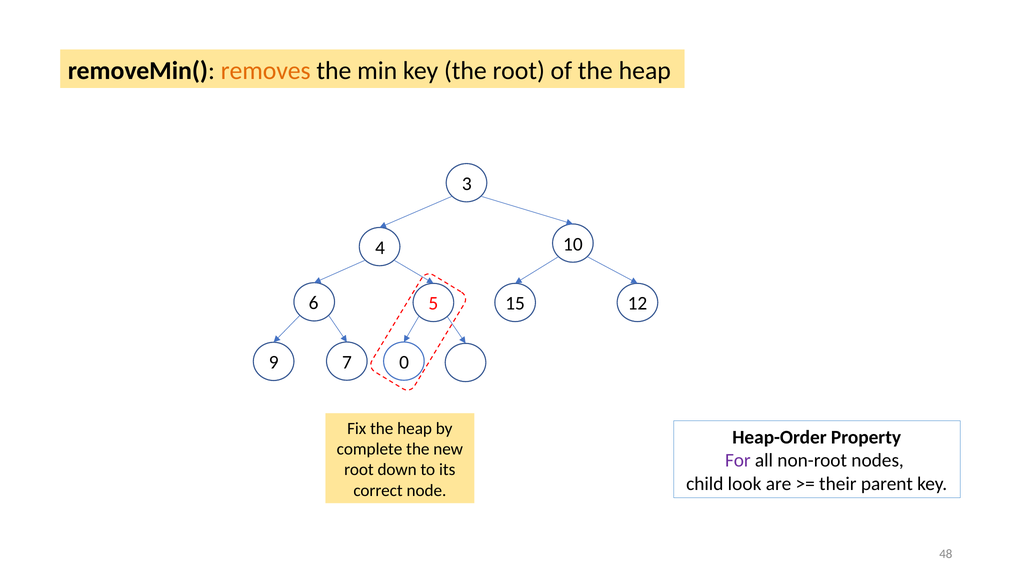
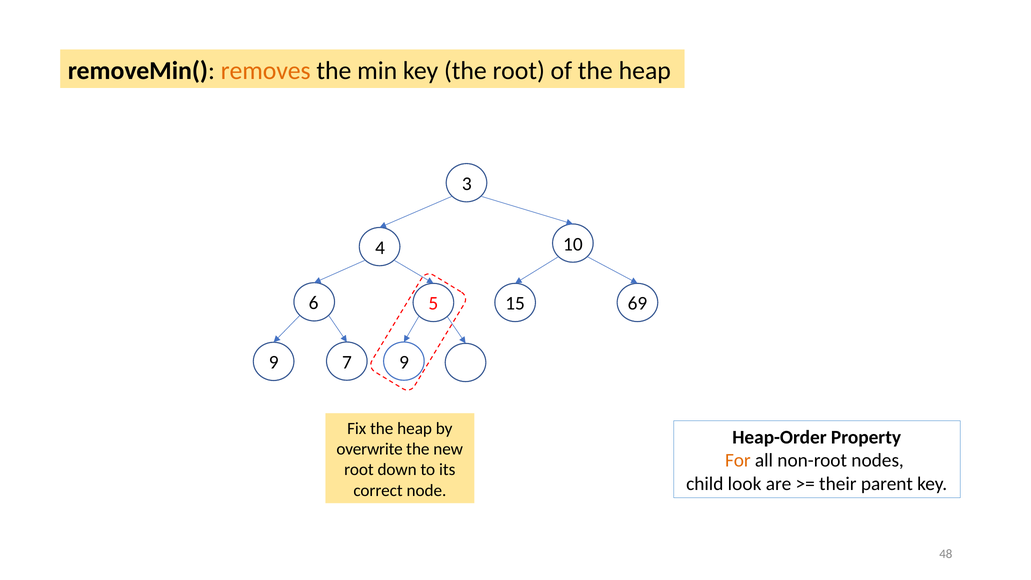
12: 12 -> 69 (637, 304)
7 0: 0 -> 9 (404, 362)
complete: complete -> overwrite (370, 449)
For colour: purple -> orange (738, 460)
